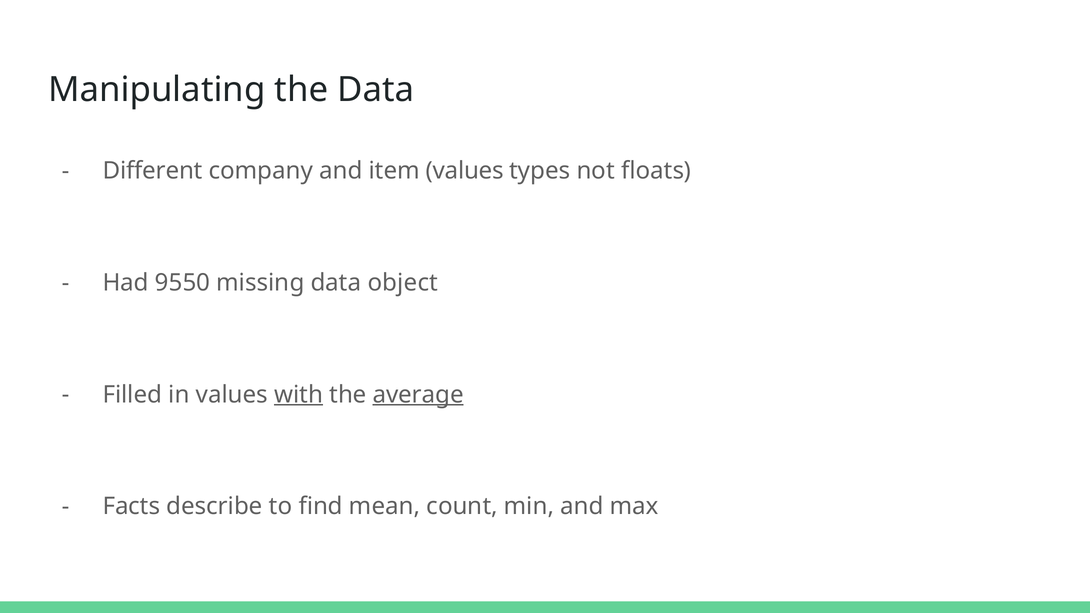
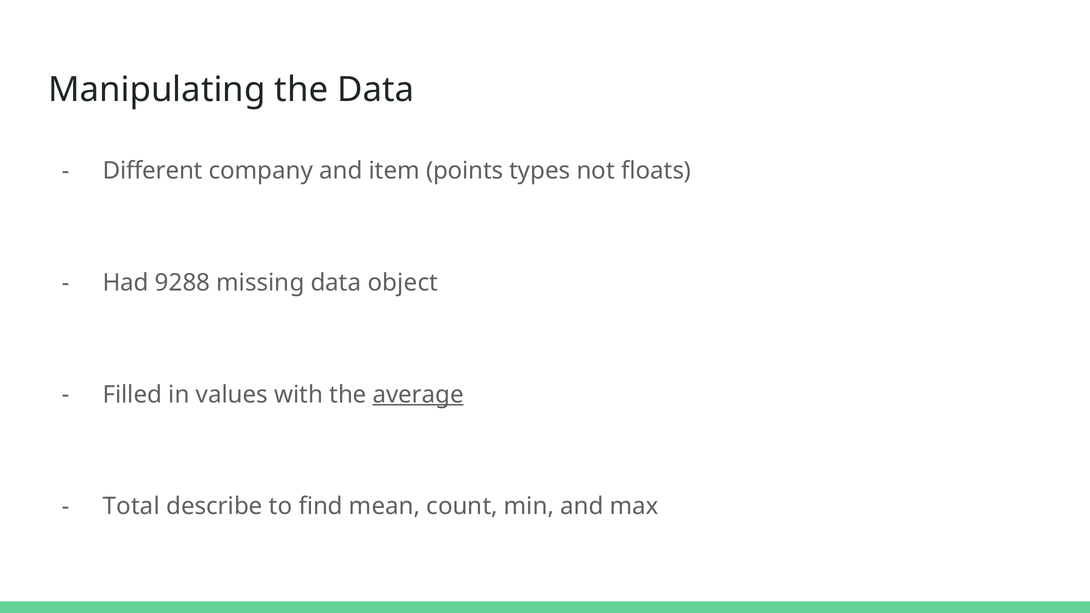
item values: values -> points (465, 171)
9550: 9550 -> 9288 (183, 283)
with underline: present -> none (299, 395)
Facts: Facts -> Total (131, 506)
